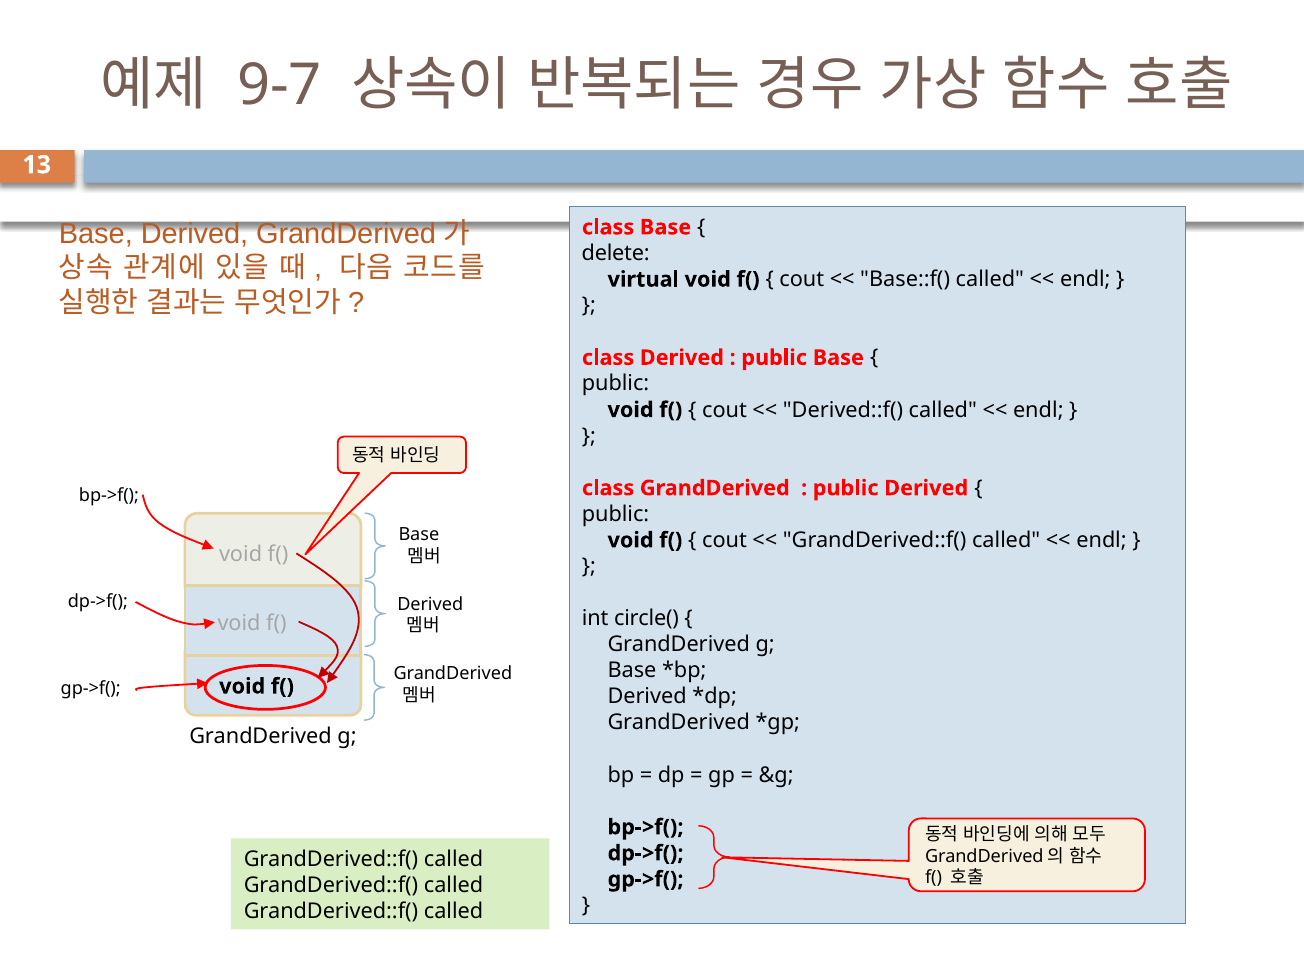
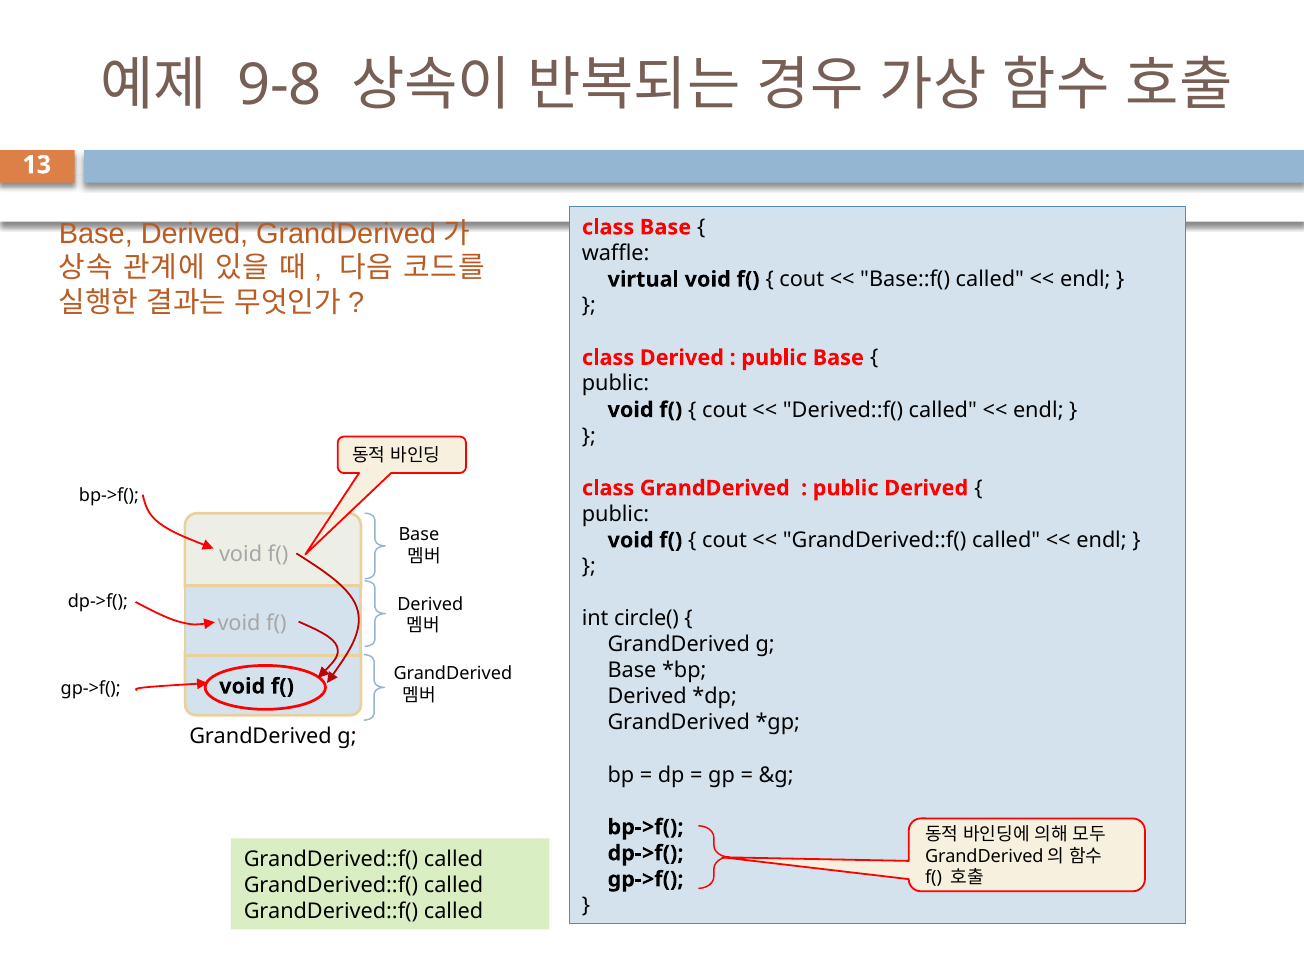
9-7: 9-7 -> 9-8 (280, 85)
delete: delete -> waffle (616, 253)
